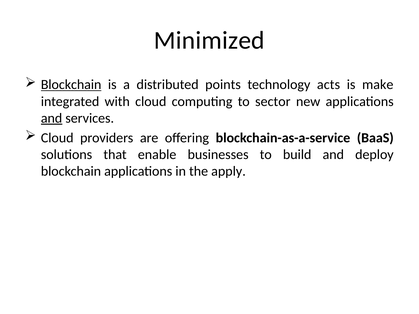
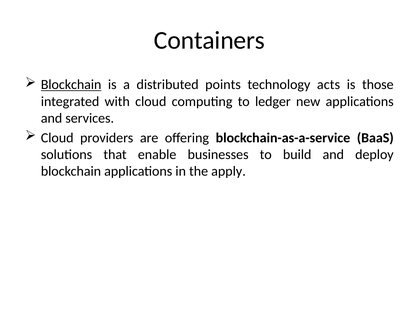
Minimized: Minimized -> Containers (209, 41)
make: make -> those (378, 85)
sector: sector -> ledger (273, 102)
and underline: present -> none (52, 118)
